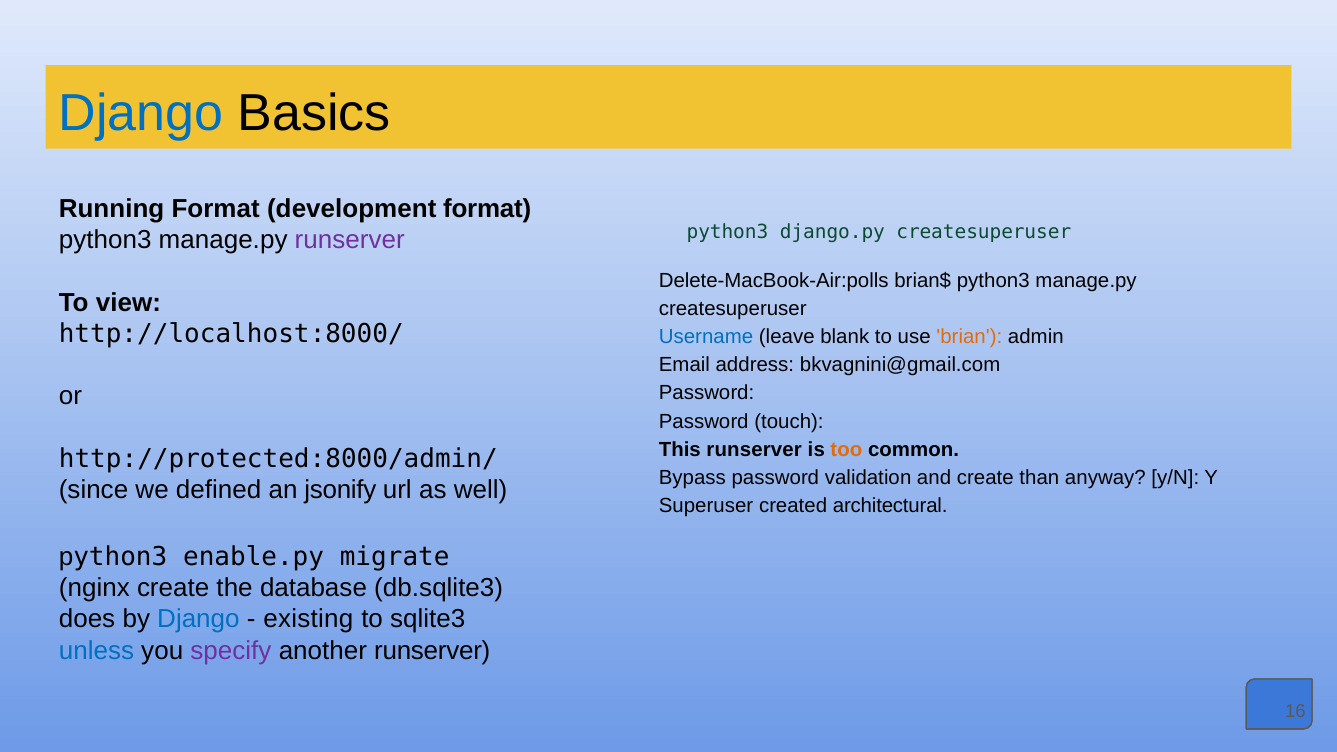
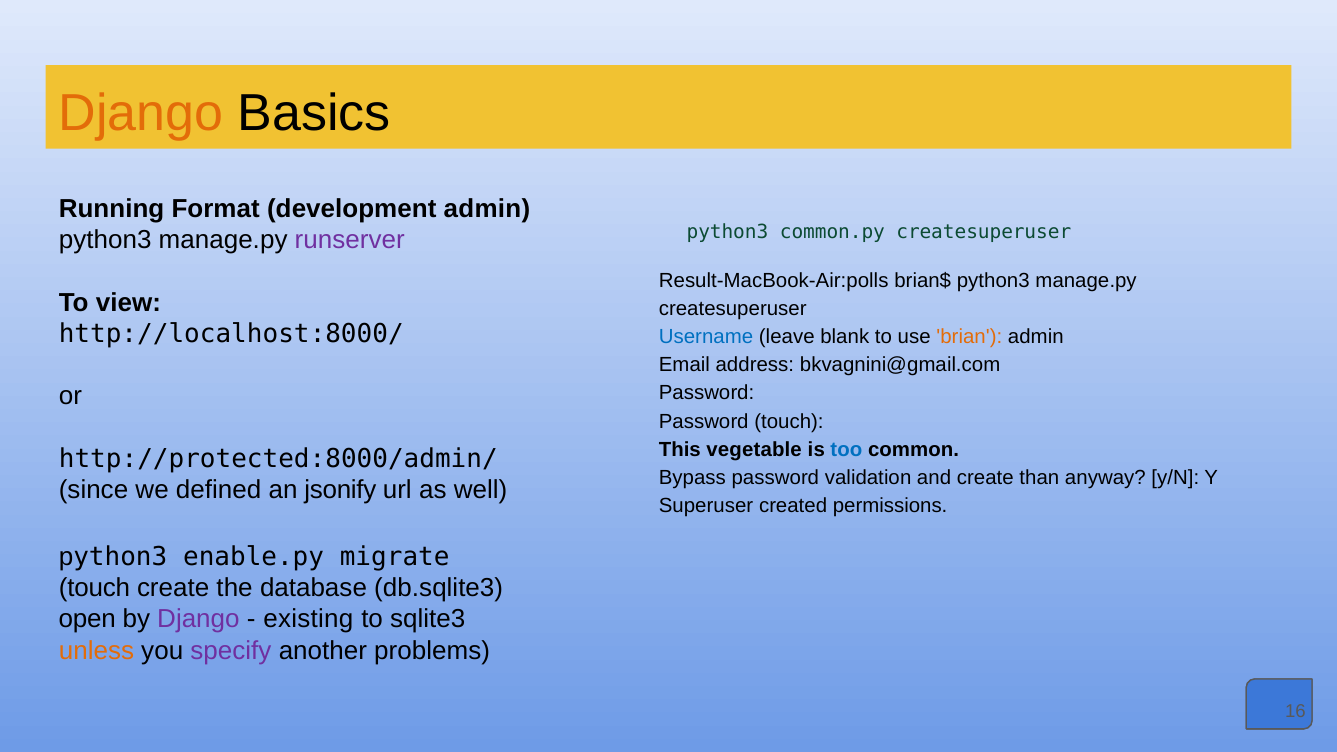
Django colour: blue -> orange (141, 113)
development format: format -> admin (487, 209)
django.py: django.py -> common.py (832, 232)
Delete-MacBook-Air:polls: Delete-MacBook-Air:polls -> Result-MacBook-Air:polls (774, 281)
This runserver: runserver -> vegetable (754, 450)
too colour: orange -> blue (846, 450)
architectural: architectural -> permissions (890, 506)
nginx: nginx -> touch (94, 588)
does: does -> open (87, 619)
Django colour: blue -> purple (198, 619)
unless colour: blue -> orange (96, 651)
another runserver: runserver -> problems (432, 651)
